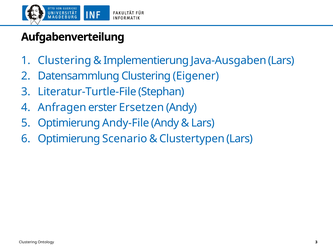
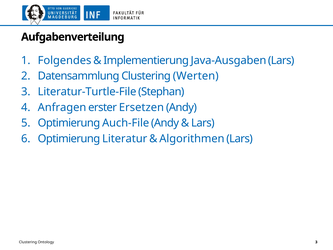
Clustering: Clustering -> Folgendes (65, 60)
Eigener: Eigener -> Werten (196, 76)
Andy-File: Andy-File -> Auch-File (126, 123)
Scenario: Scenario -> Literatur (125, 138)
Clustertypen: Clustertypen -> Algorithmen (192, 138)
